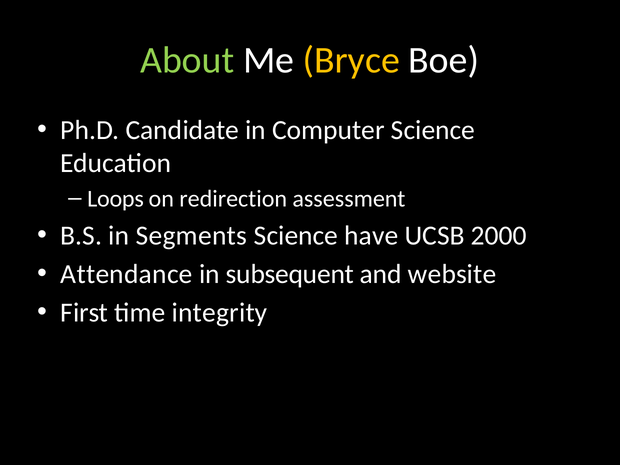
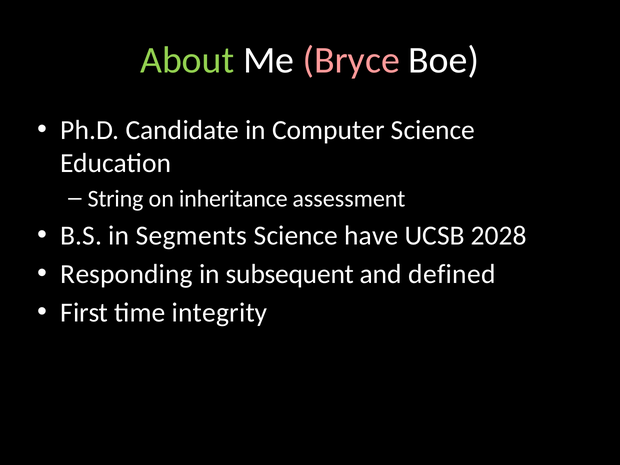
Bryce colour: yellow -> pink (351, 60)
Loops: Loops -> String (115, 199)
redirection: redirection -> inheritance (233, 199)
2000: 2000 -> 2028 (499, 236)
Attendance: Attendance -> Responding (127, 274)
website: website -> defined (452, 274)
